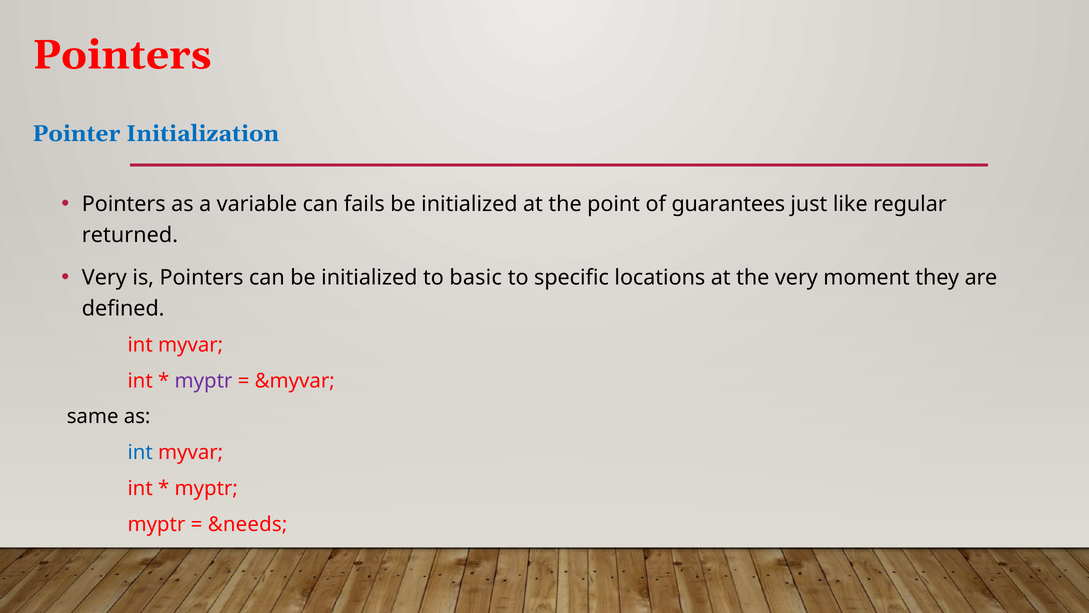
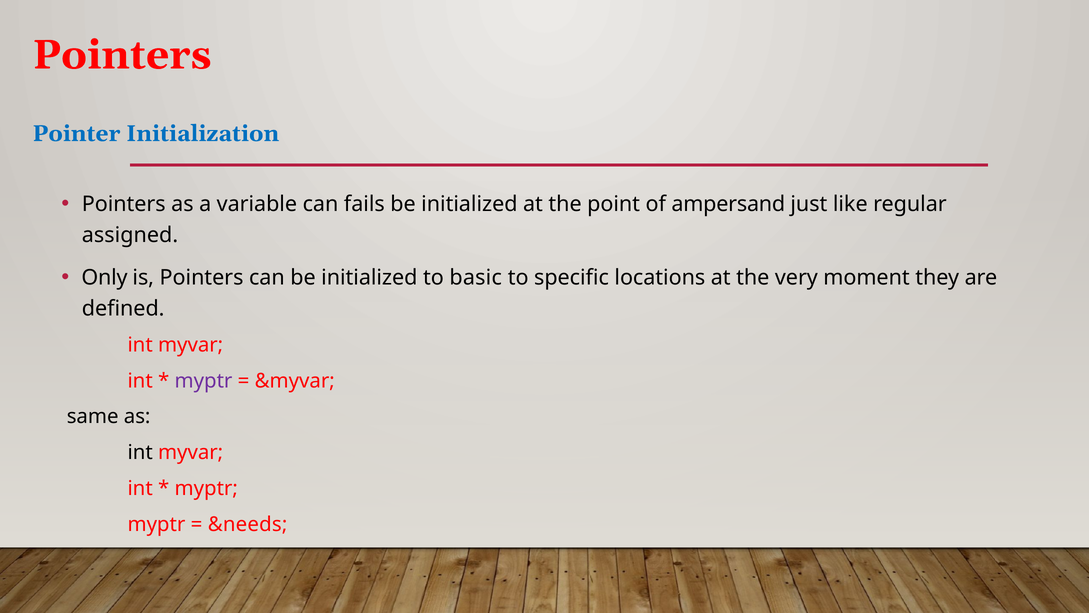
guarantees: guarantees -> ampersand (728, 204)
returned: returned -> assigned (130, 235)
Very: Very -> Only (104, 277)
int colour: blue -> black (140, 452)
